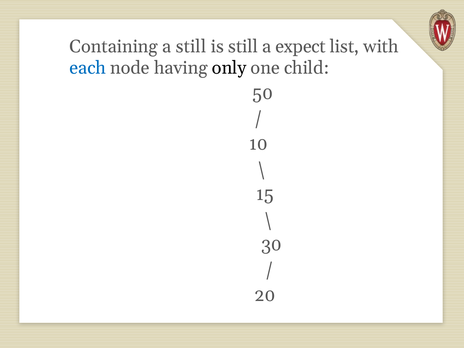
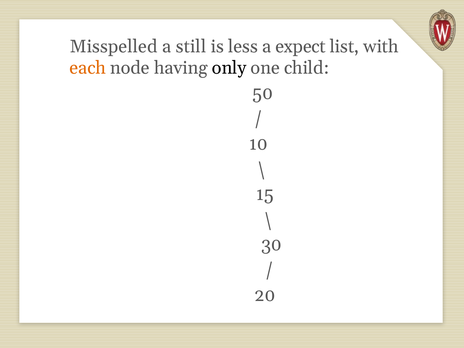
Containing: Containing -> Misspelled (114, 46)
is still: still -> less (243, 46)
each colour: blue -> orange (88, 68)
